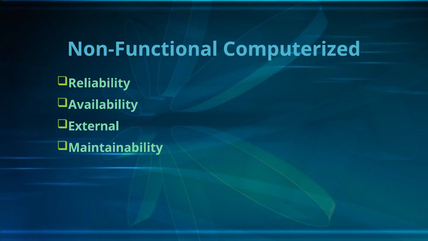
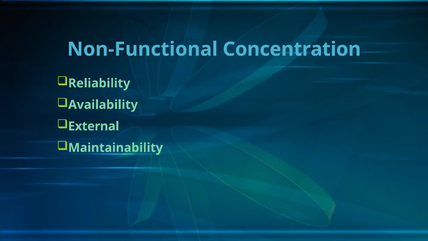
Computerized: Computerized -> Concentration (292, 49)
